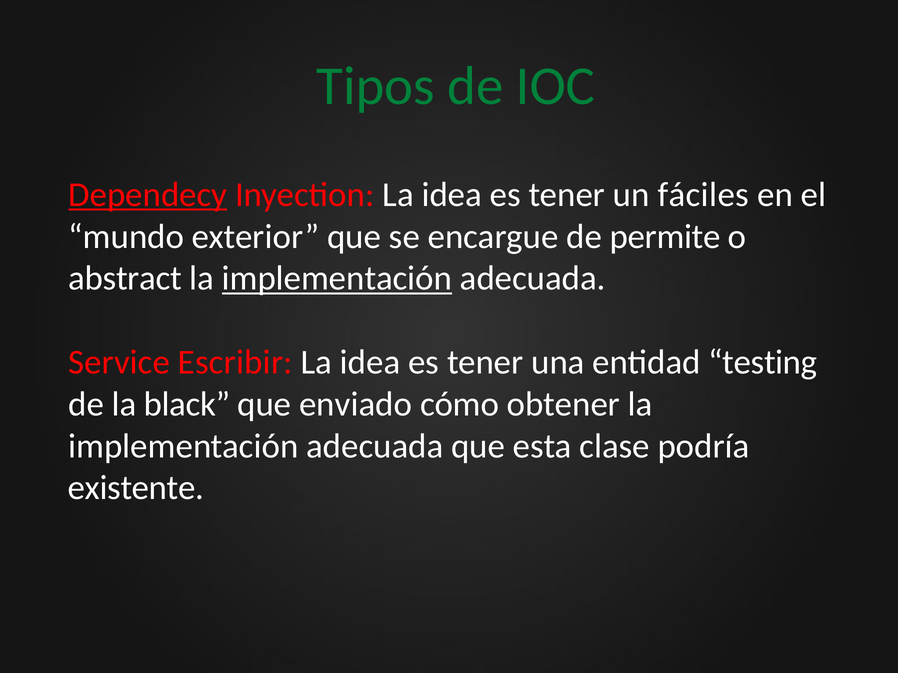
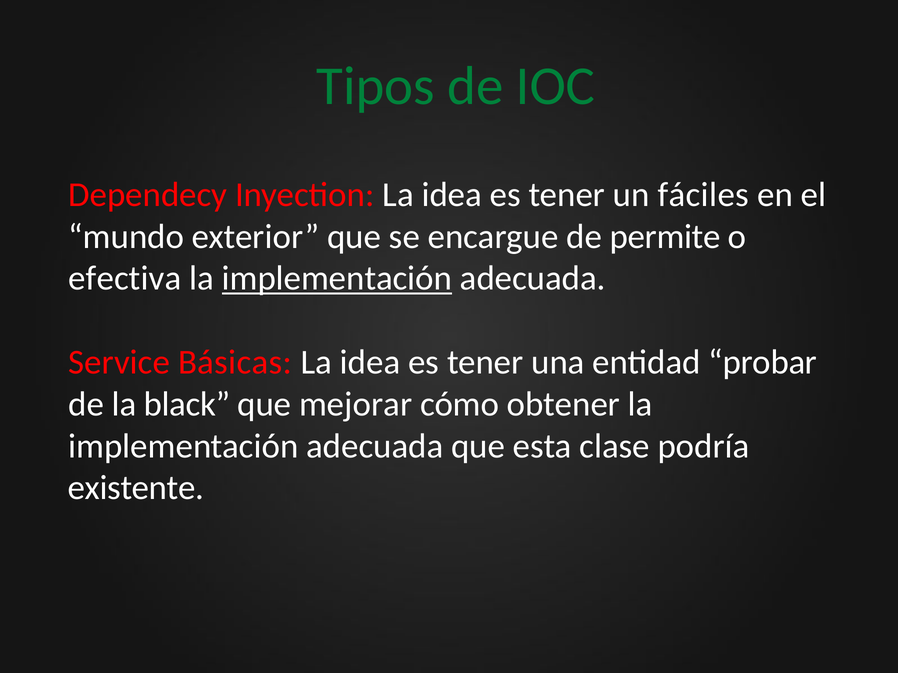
Dependecy underline: present -> none (148, 195)
abstract: abstract -> efectiva (125, 279)
Escribir: Escribir -> Básicas (235, 363)
testing: testing -> probar (763, 363)
enviado: enviado -> mejorar (356, 404)
